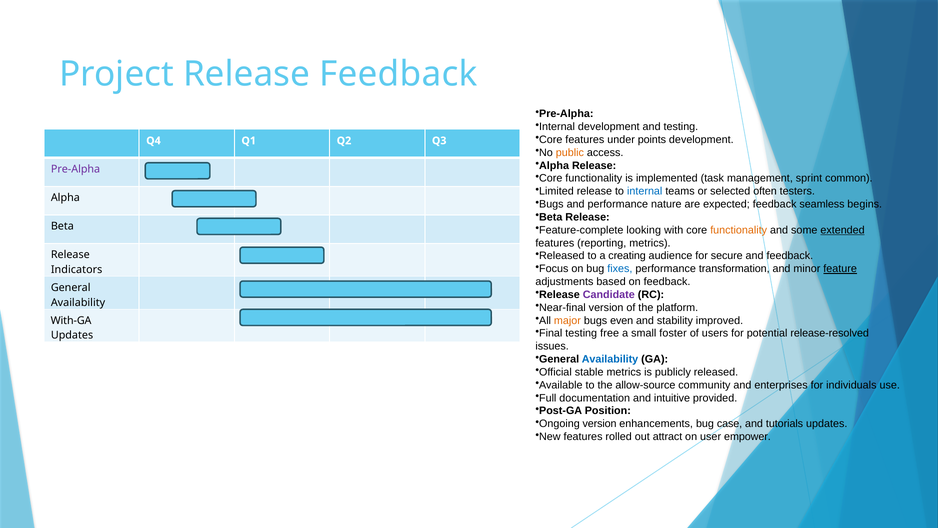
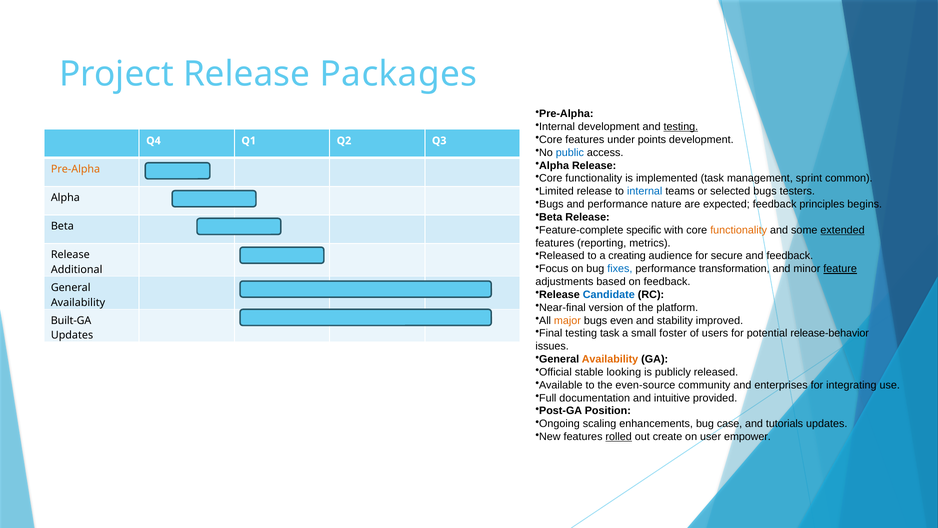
Release Feedback: Feedback -> Packages (398, 74)
testing underline: none -> present (681, 127)
public colour: orange -> blue (570, 152)
Pre-Alpha colour: purple -> orange (76, 169)
selected often: often -> bugs (765, 191)
seamless: seamless -> principles (822, 204)
looking: looking -> specific (644, 230)
Indicators: Indicators -> Additional (77, 269)
Candidate colour: purple -> blue (609, 294)
With-GA: With-GA -> Built-GA (71, 320)
testing free: free -> task (610, 333)
release-resolved: release-resolved -> release-behavior (830, 333)
Availability colour: blue -> orange (610, 359)
stable metrics: metrics -> looking (624, 372)
allow-source: allow-source -> even-source (645, 385)
individuals: individuals -> integrating (851, 385)
Ongoing version: version -> scaling (600, 424)
rolled underline: none -> present (619, 436)
attract: attract -> create (668, 436)
